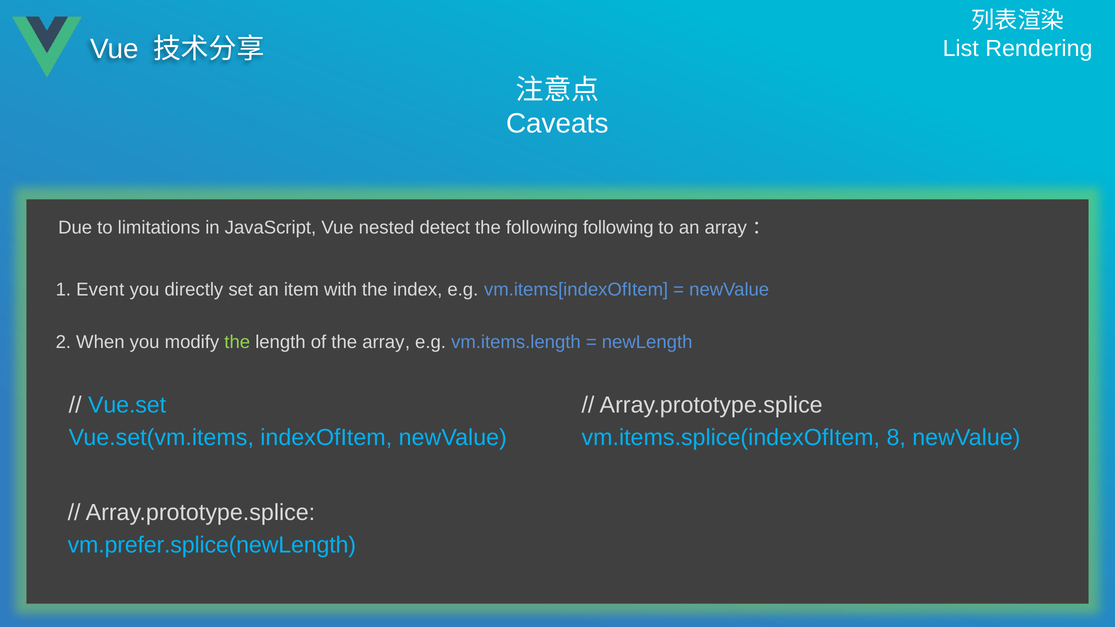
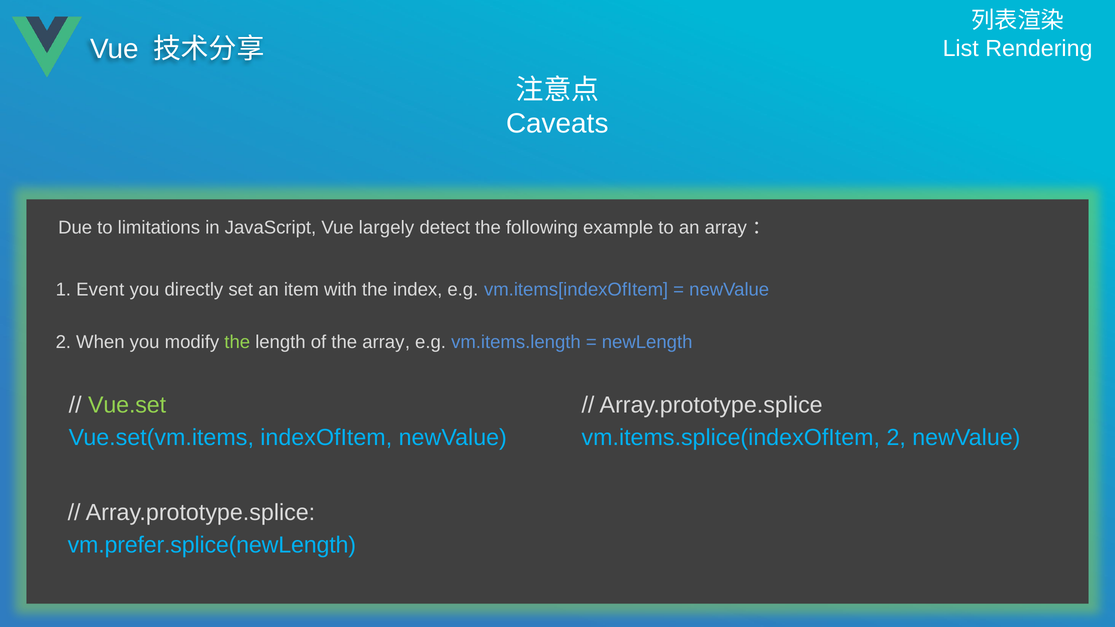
nested: nested -> largely (386, 228)
following following: following -> example (618, 228)
Vue.set colour: light blue -> light green (127, 405)
vm.items.splice(indexOfItem 8: 8 -> 2 (896, 438)
